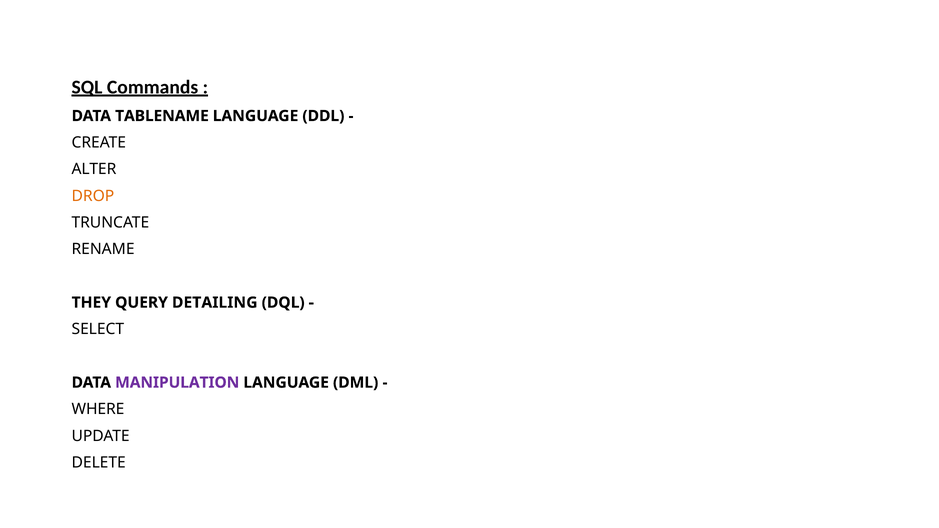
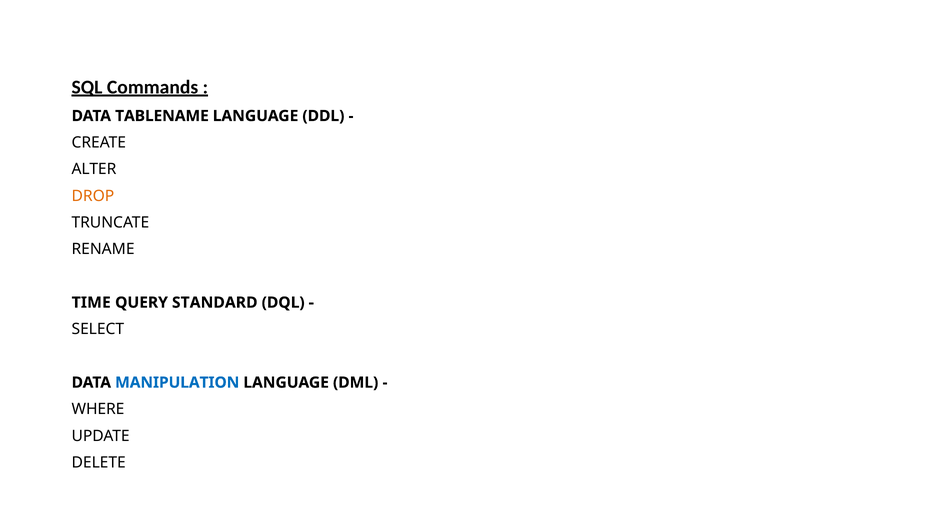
THEY: THEY -> TIME (91, 303)
DETAILING: DETAILING -> STANDARD (215, 303)
MANIPULATION colour: purple -> blue (177, 383)
